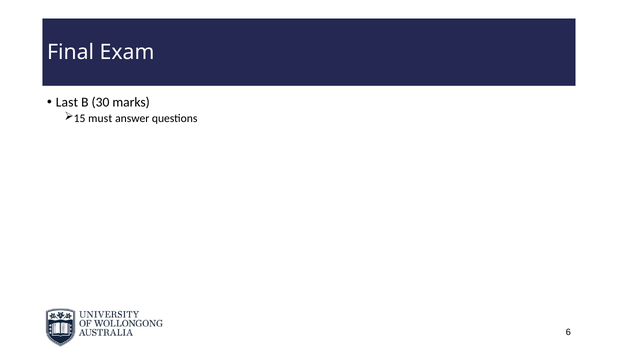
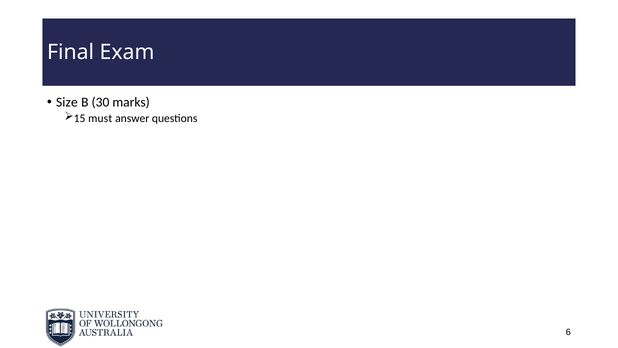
Last: Last -> Size (67, 102)
